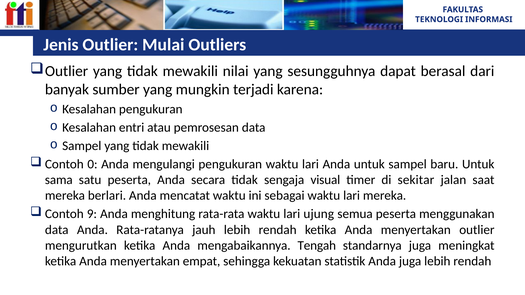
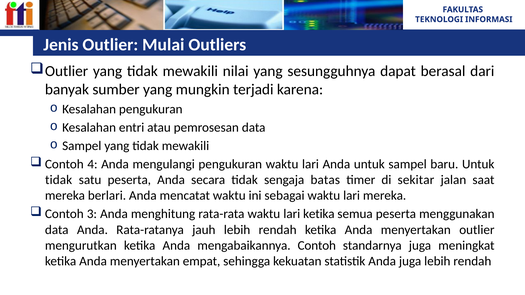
0: 0 -> 4 (92, 164)
sama: sama -> tidak (59, 180)
visual: visual -> batas (325, 180)
9: 9 -> 3 (92, 214)
lari ujung: ujung -> ketika (319, 214)
mengabaikannya Tengah: Tengah -> Contoh (317, 246)
